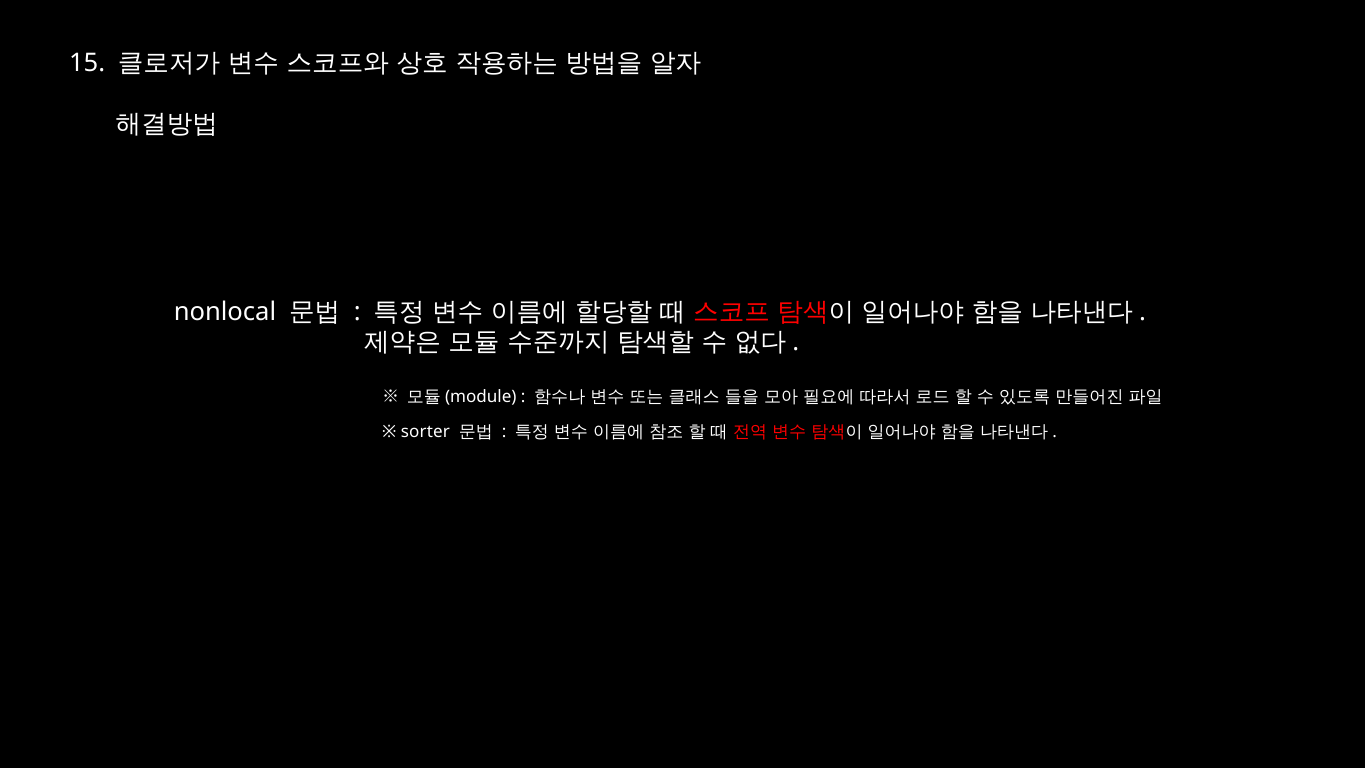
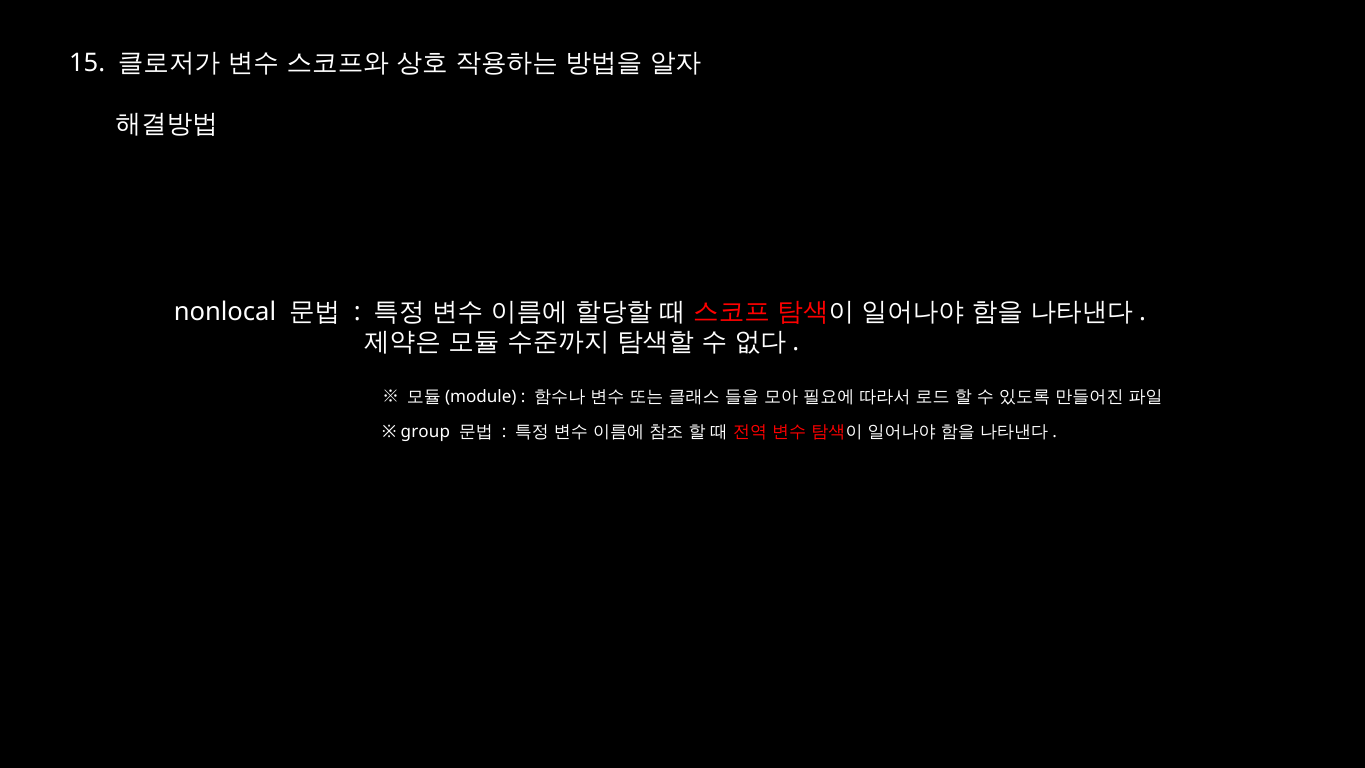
sorter: sorter -> group (425, 432)
